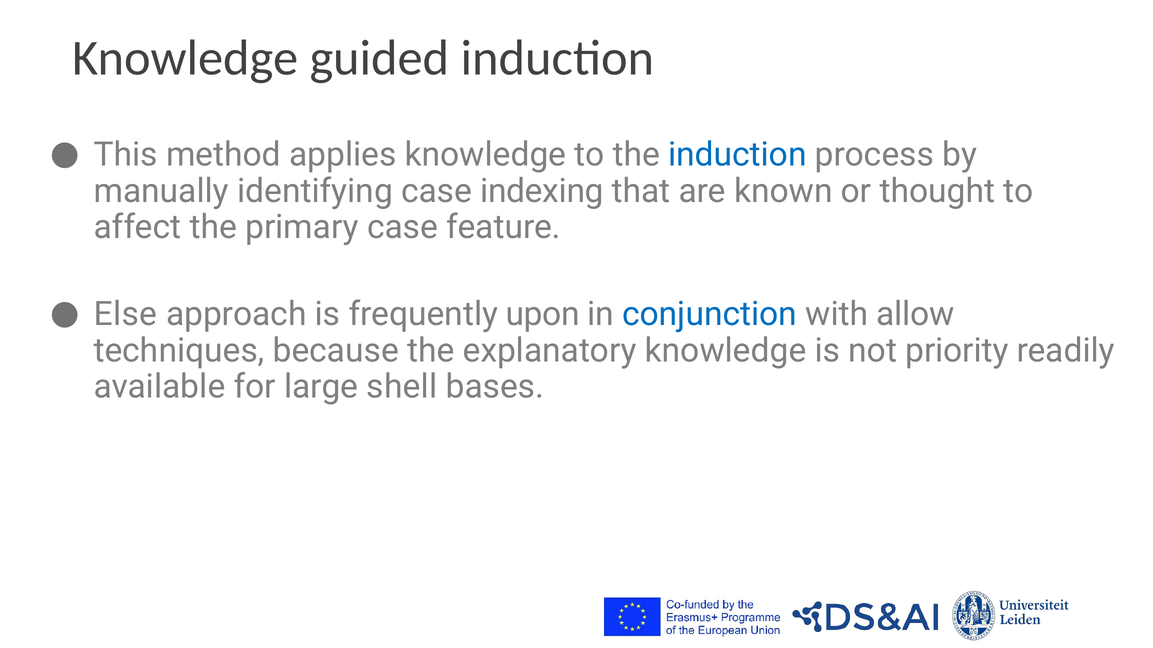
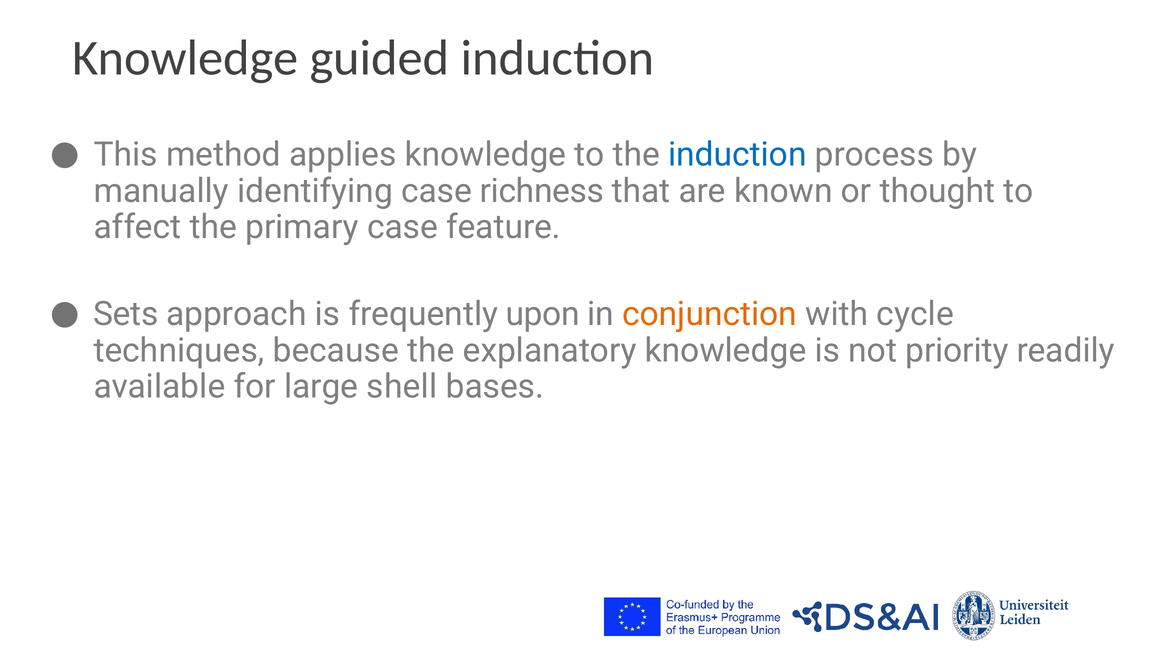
indexing: indexing -> richness (542, 191)
Else: Else -> Sets (126, 315)
conjunction colour: blue -> orange (710, 315)
allow: allow -> cycle (915, 315)
